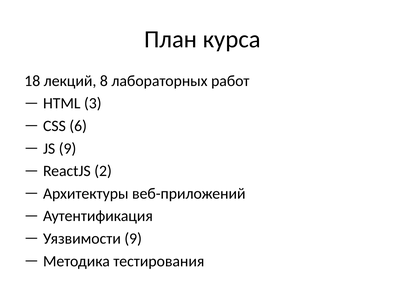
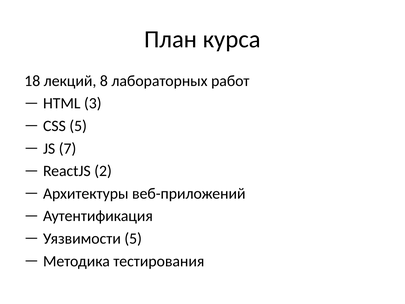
CSS 6: 6 -> 5 (78, 126)
JS 9: 9 -> 7 (68, 148)
Уязвимости 9: 9 -> 5 (133, 238)
